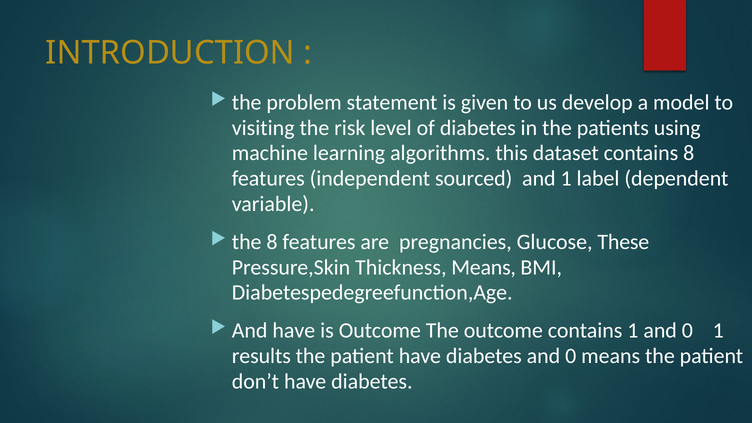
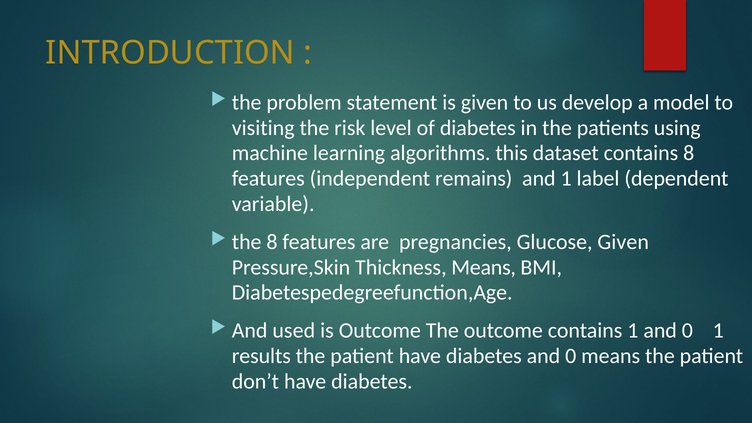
sourced: sourced -> remains (474, 179)
Glucose These: These -> Given (623, 242)
And have: have -> used (294, 331)
